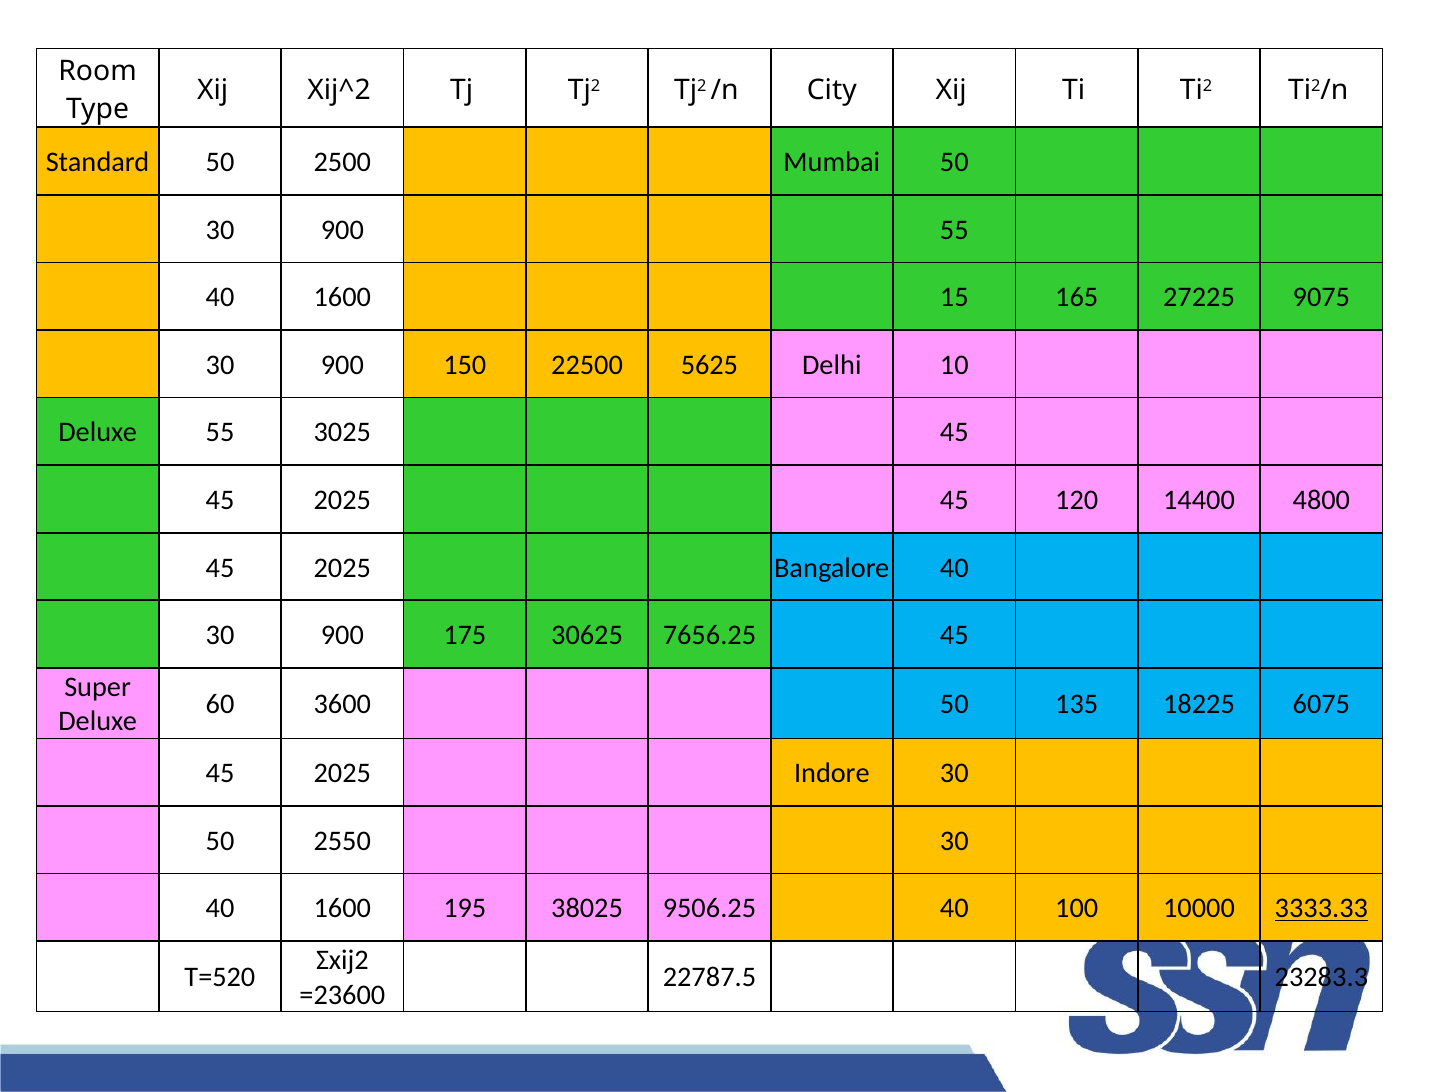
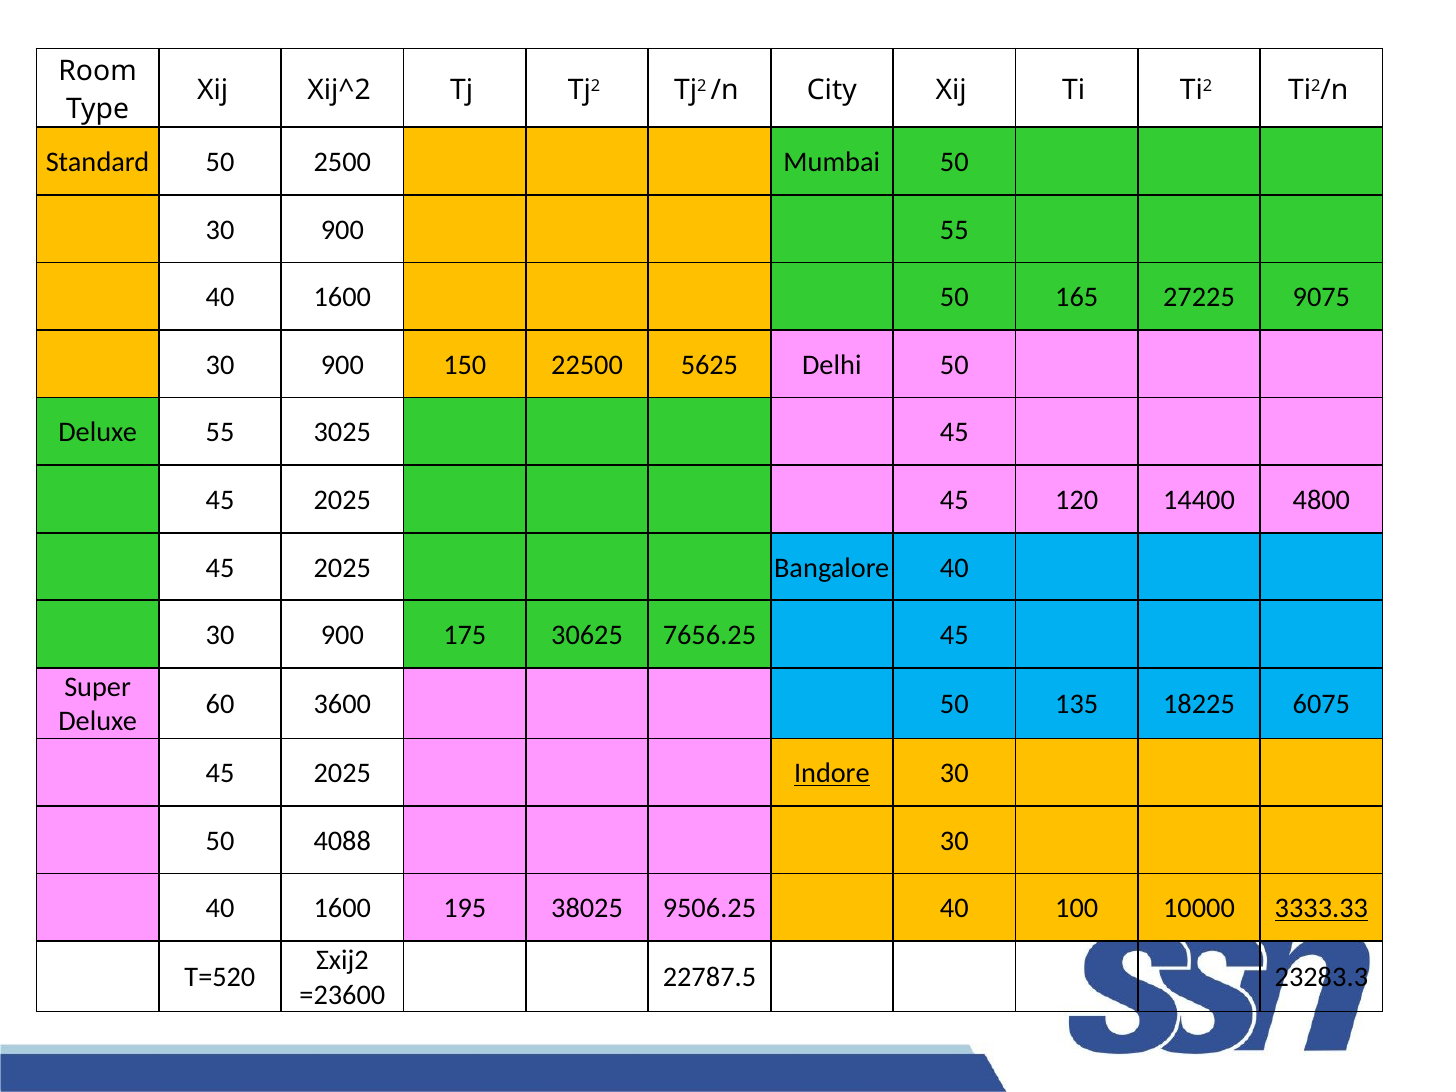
1600 15: 15 -> 50 (954, 297)
Delhi 10: 10 -> 50 (954, 365)
Indore underline: none -> present (832, 773)
2550: 2550 -> 4088 (342, 841)
